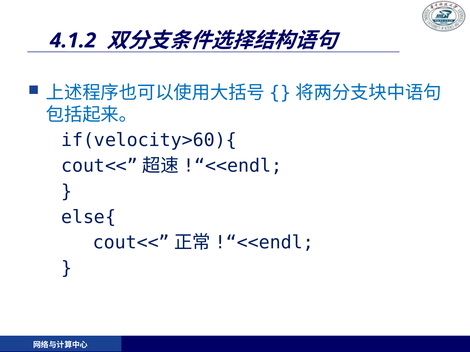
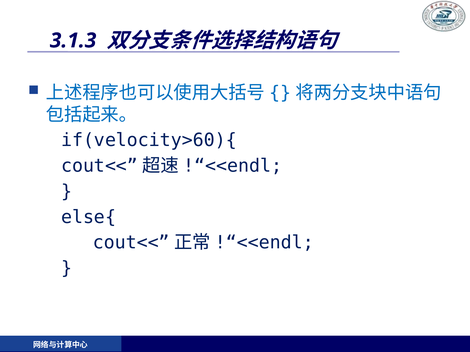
4.1.2: 4.1.2 -> 3.1.3 (73, 41)
